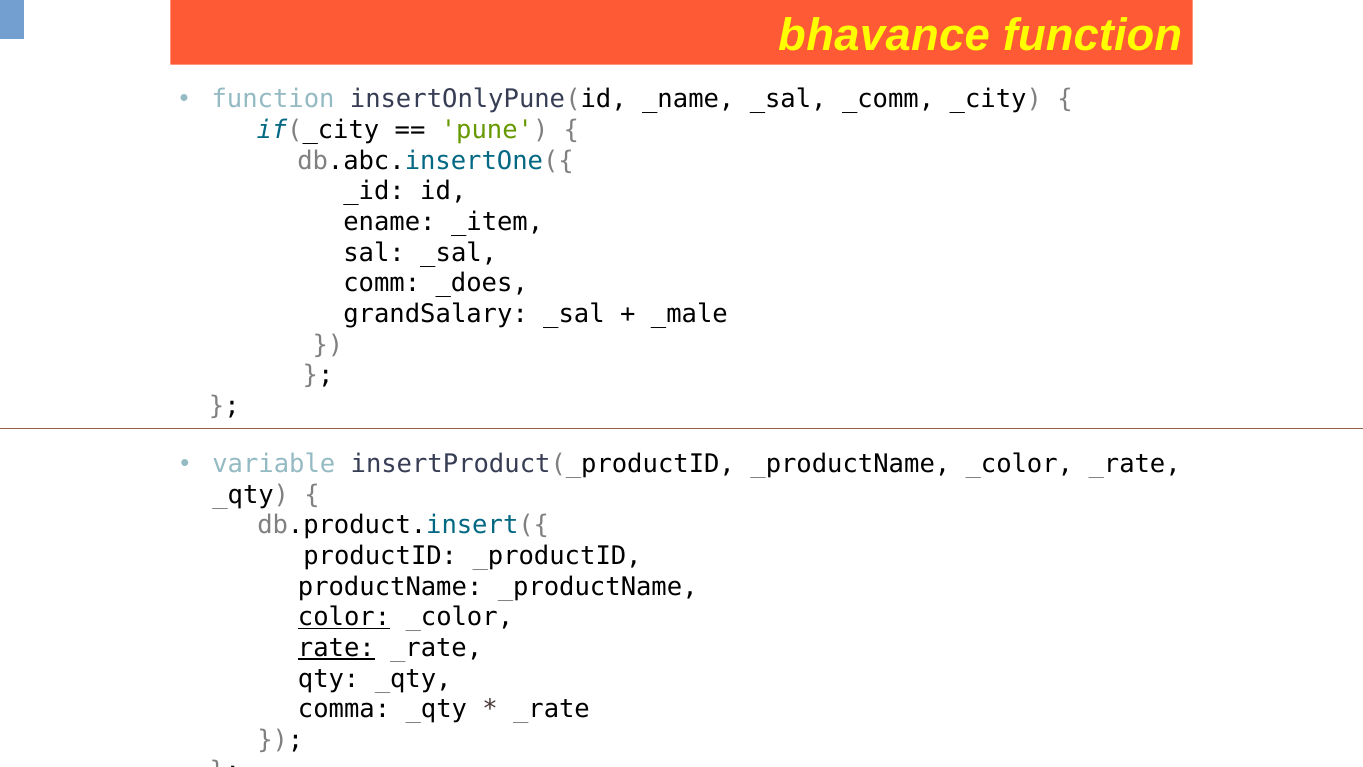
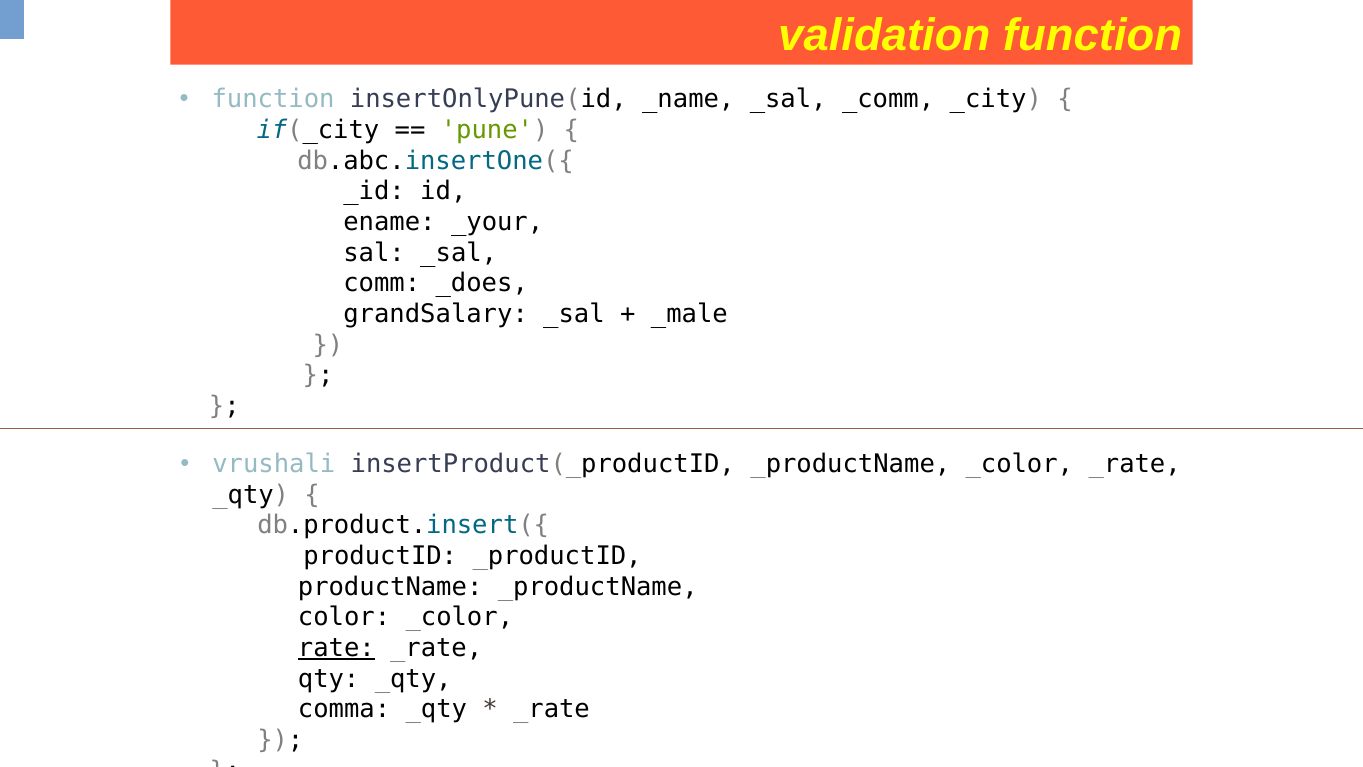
bhavance: bhavance -> validation (884, 35)
_item: _item -> _your (497, 222)
variable: variable -> vrushali (274, 464)
color underline: present -> none (344, 617)
